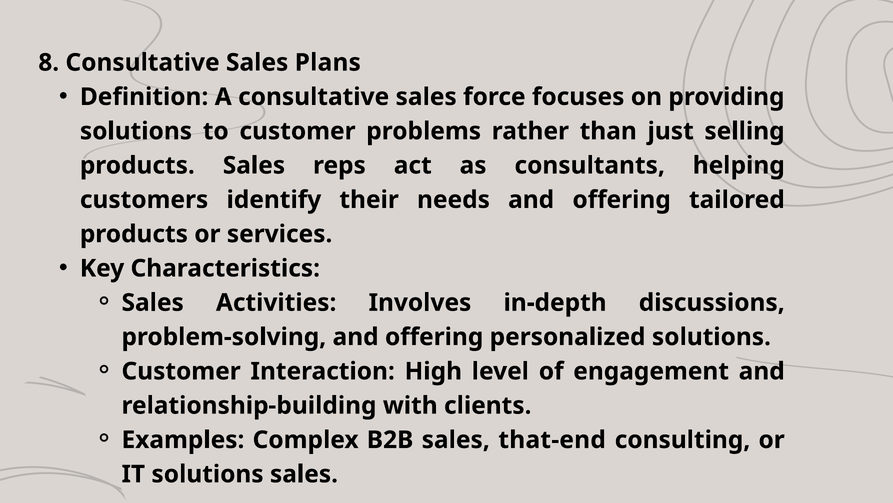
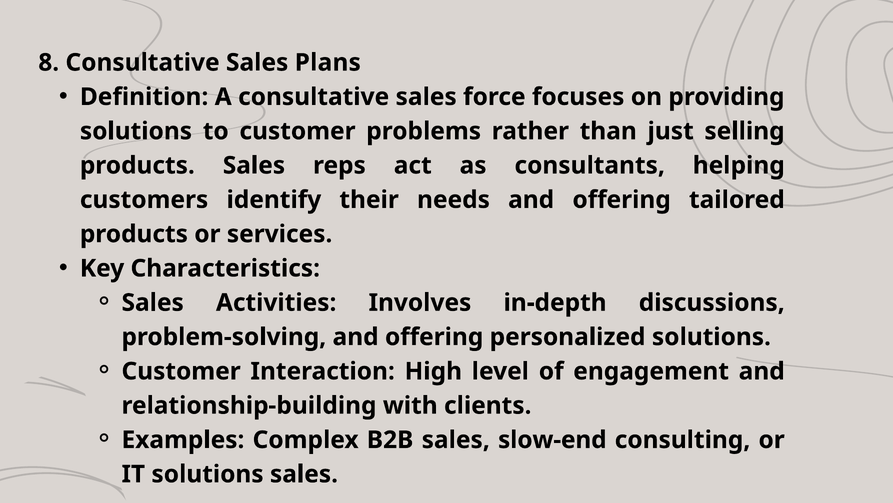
that-end: that-end -> slow-end (552, 439)
